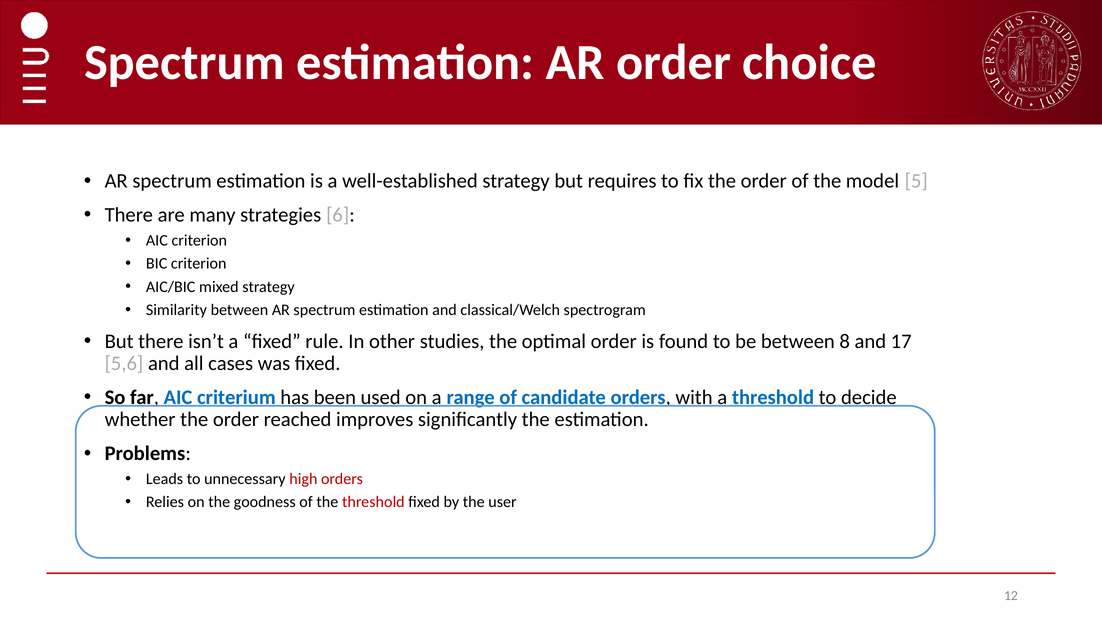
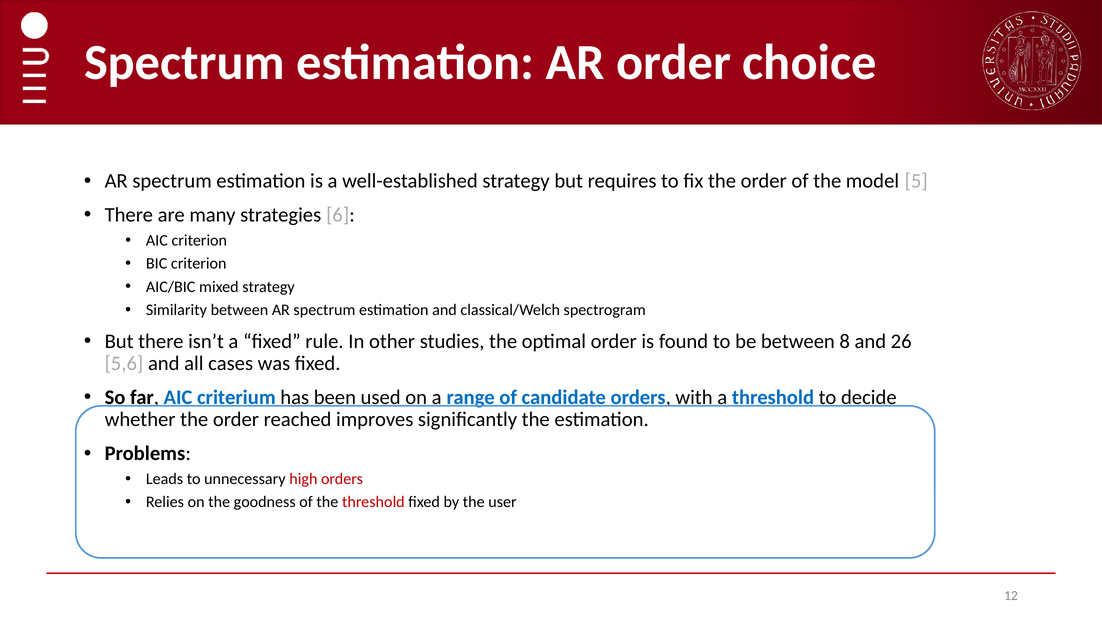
17: 17 -> 26 (901, 341)
